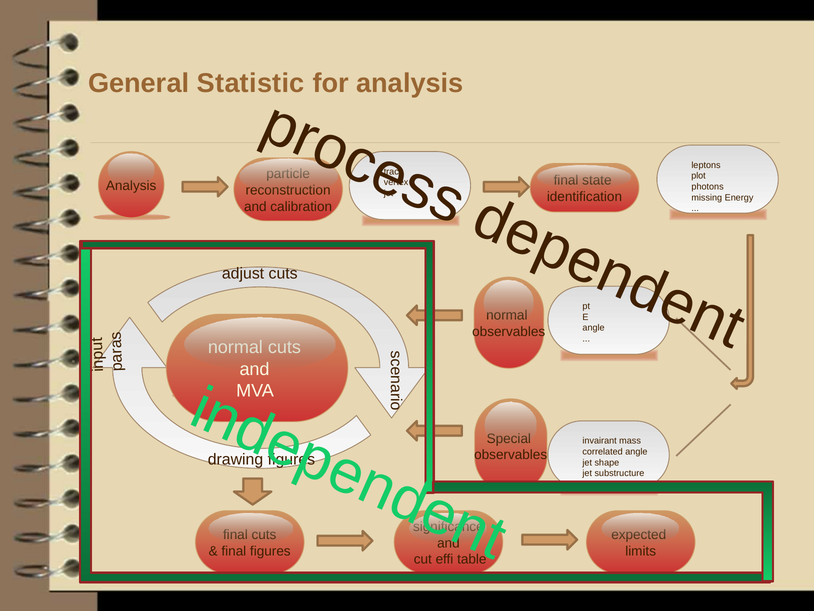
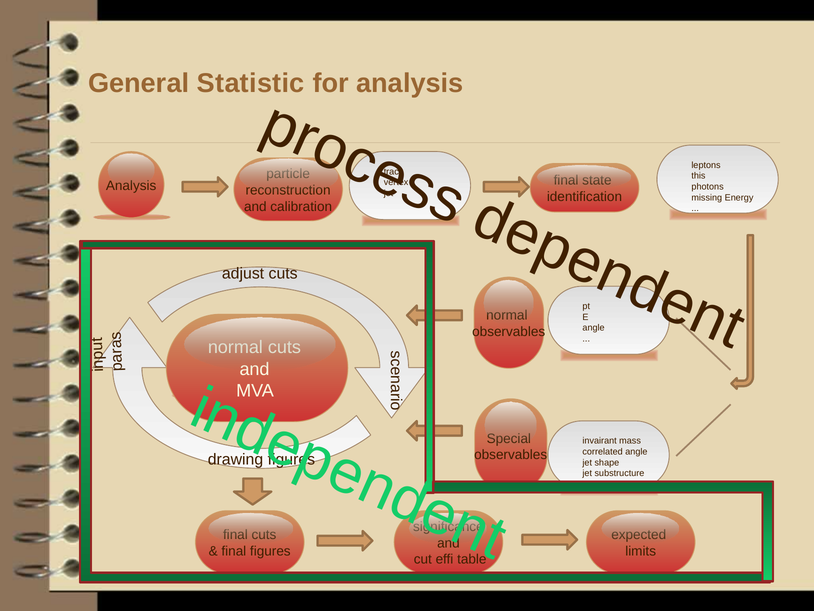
plot: plot -> this (698, 176)
